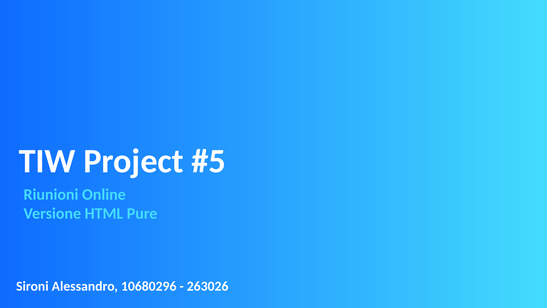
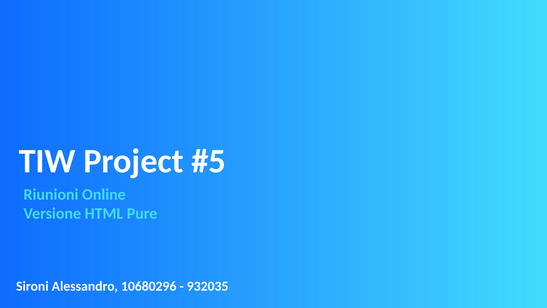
263026: 263026 -> 932035 (208, 286)
